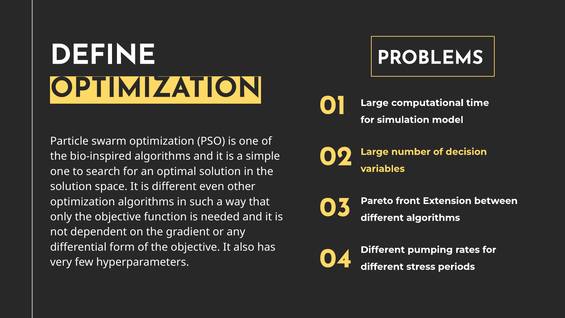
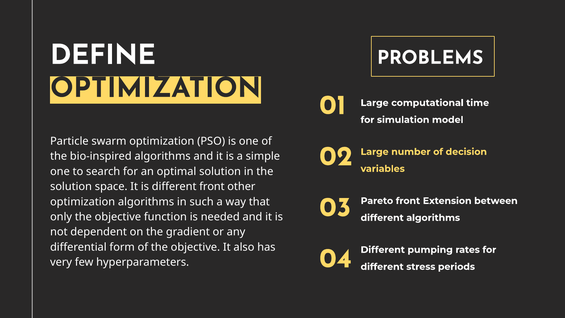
different even: even -> front (212, 186)
